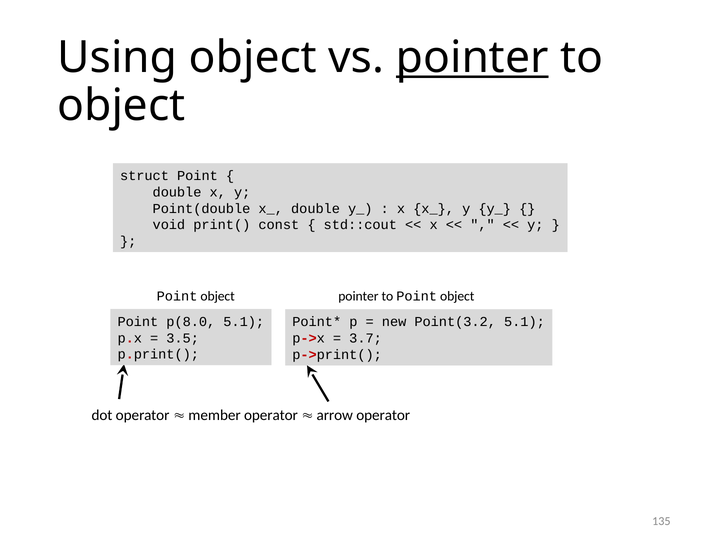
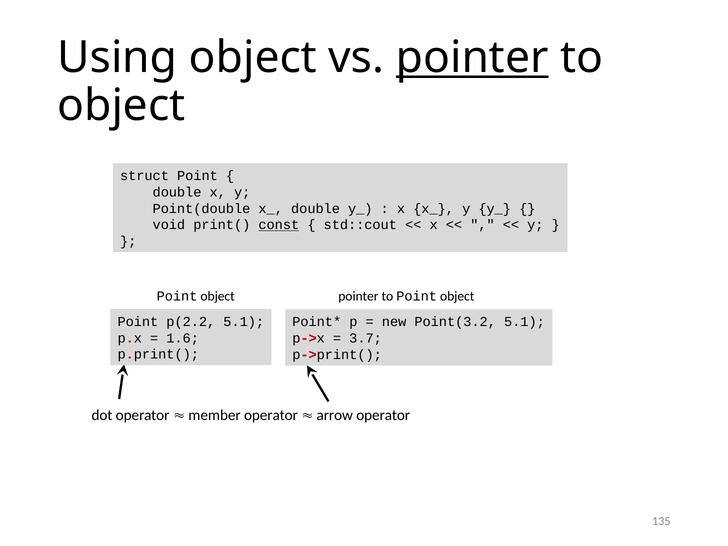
const underline: none -> present (279, 225)
p(8.0: p(8.0 -> p(2.2 (191, 322)
3.5: 3.5 -> 1.6 (183, 338)
